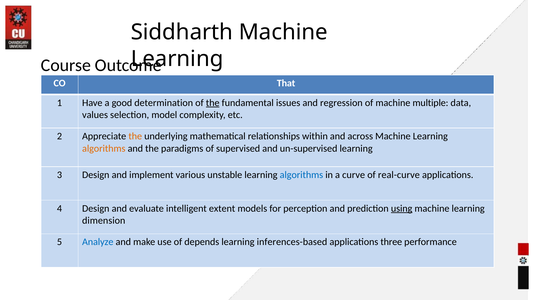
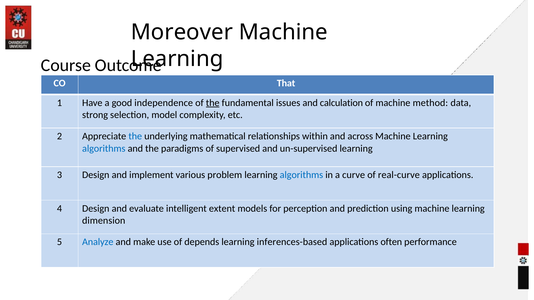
Siddharth: Siddharth -> Moreover (182, 32)
determination: determination -> independence (164, 103)
regression: regression -> calculation (341, 103)
multiple: multiple -> method (430, 103)
values: values -> strong (95, 115)
the colour: orange -> blue (135, 136)
algorithms colour: orange -> blue (104, 149)
unstable: unstable -> problem (225, 175)
using underline: present -> none (402, 209)
three: three -> often (391, 242)
